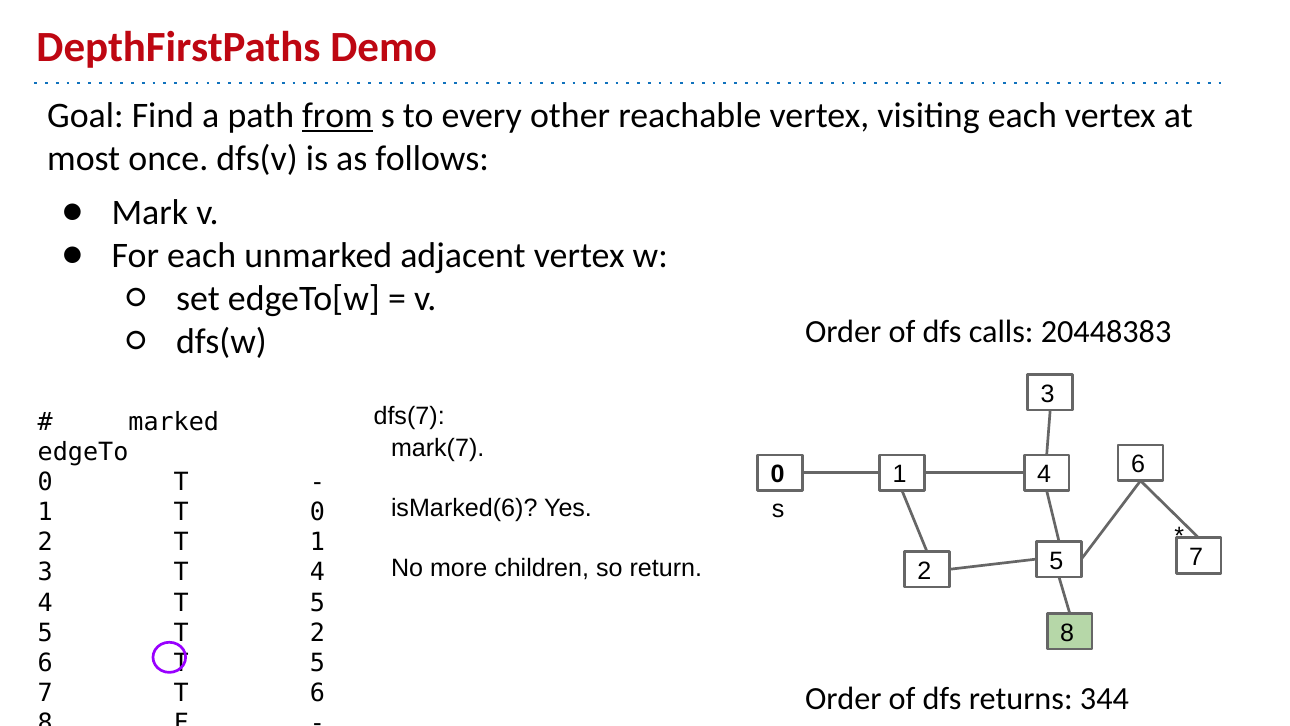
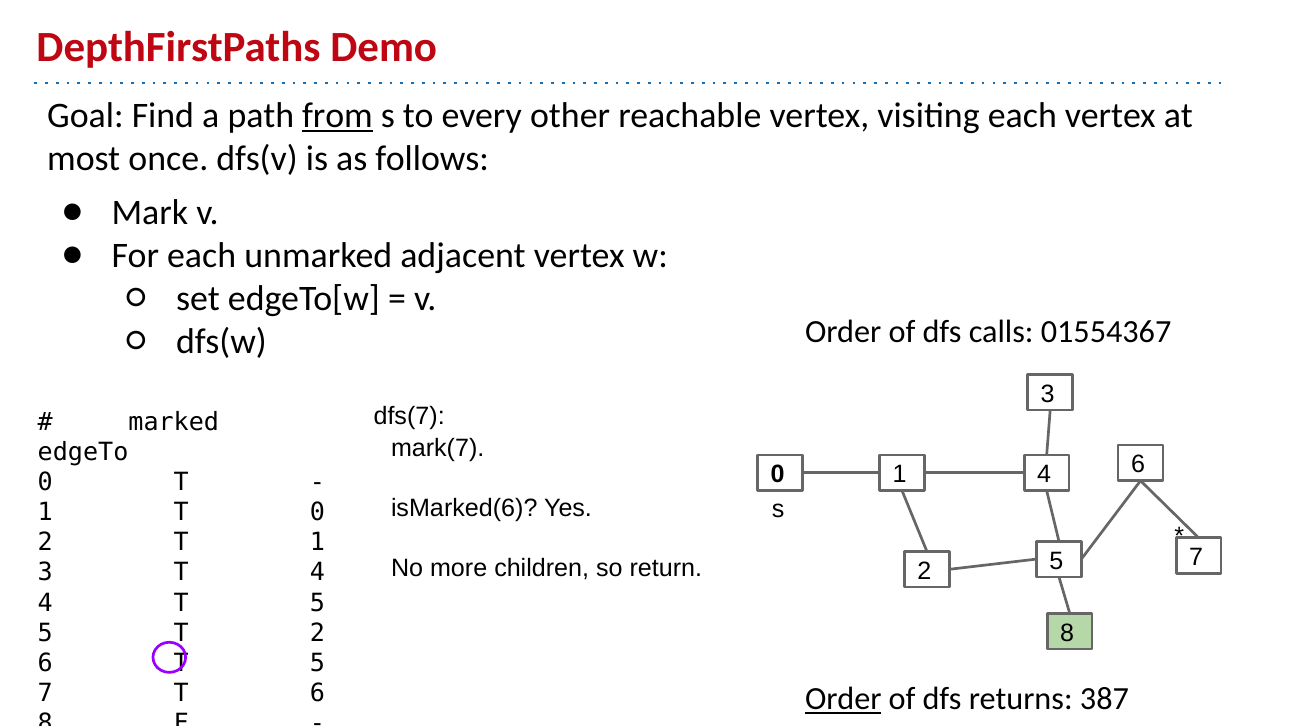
20448383: 20448383 -> 01554367 (1106, 332)
Order underline: none -> present (843, 699)
344: 344 -> 387 (1104, 699)
